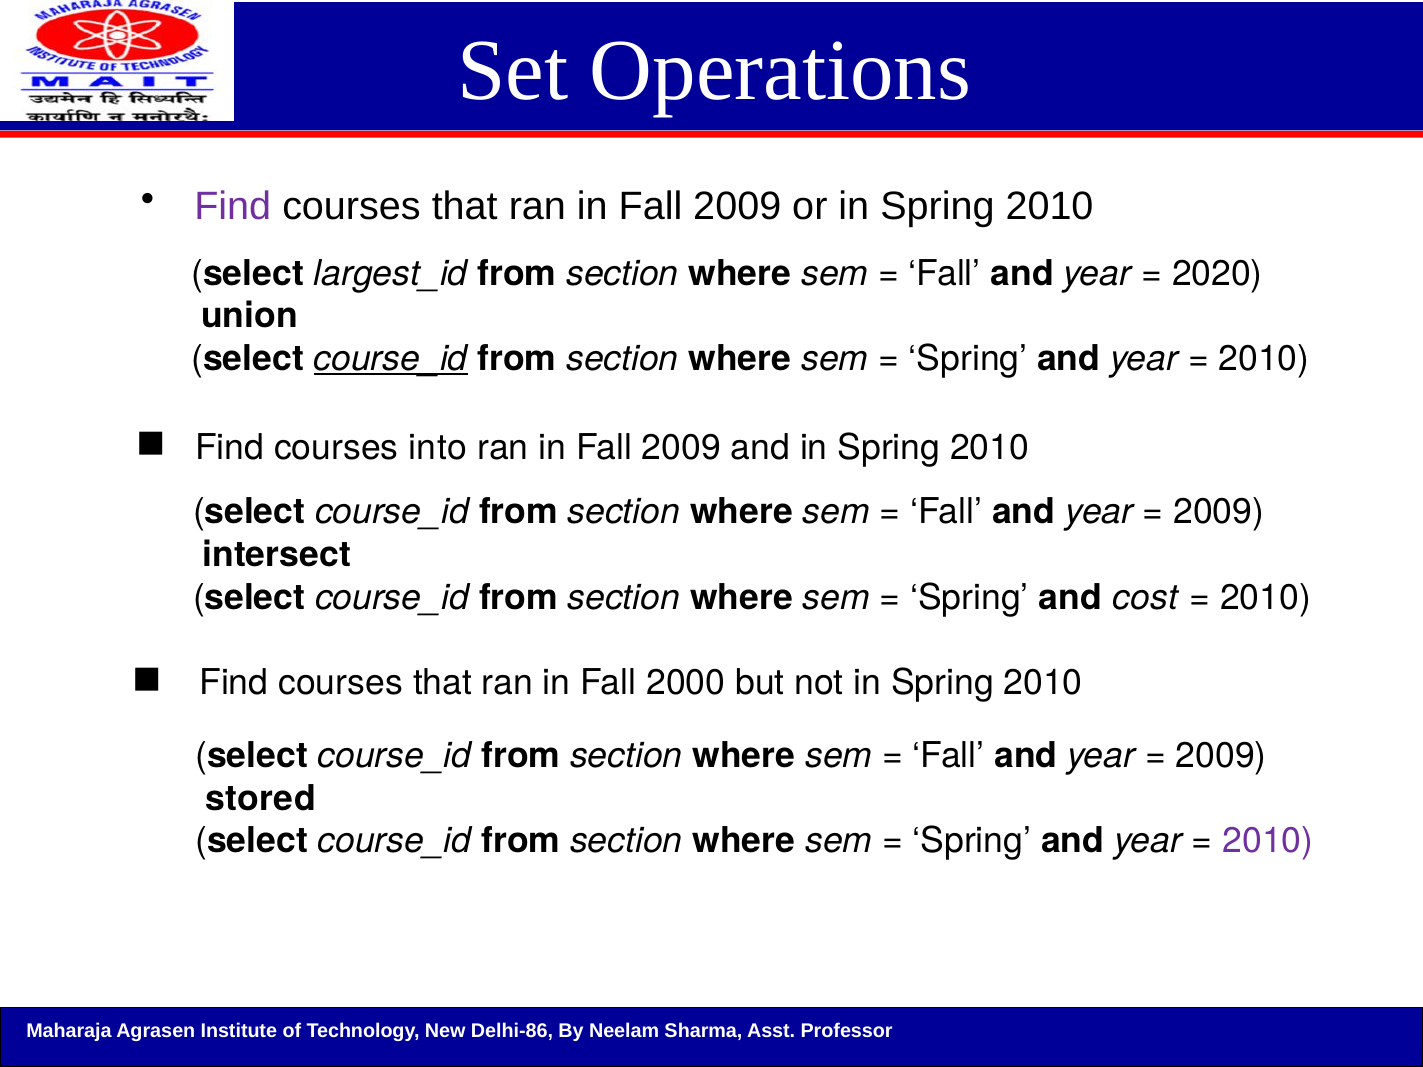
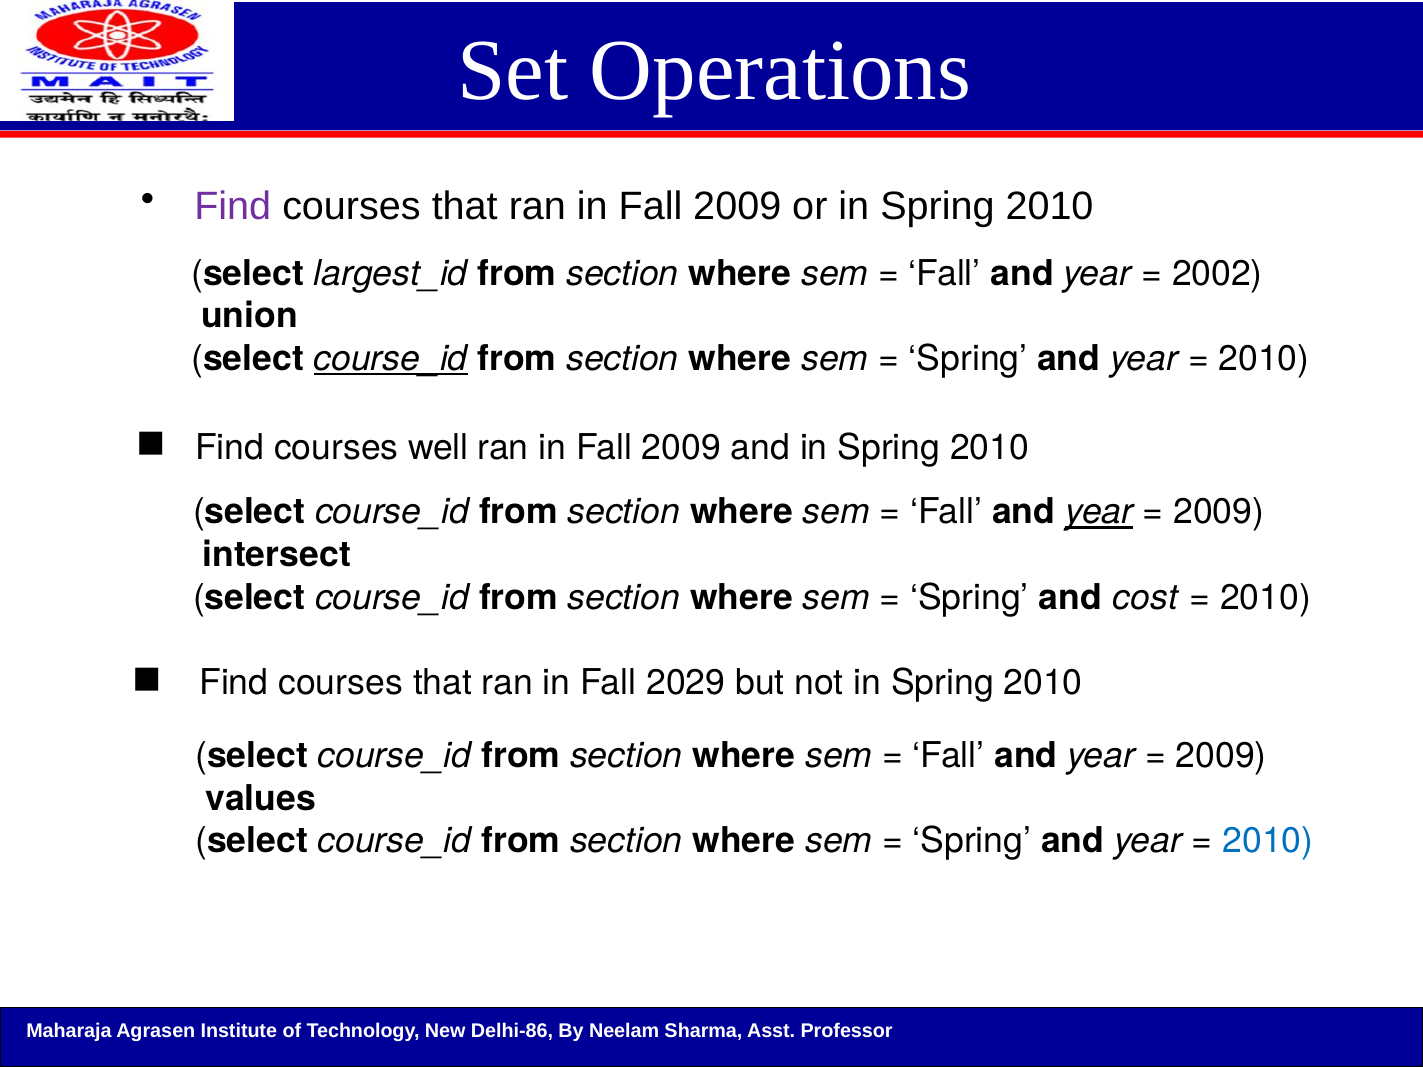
2020: 2020 -> 2002 (1217, 274)
into: into -> well (438, 448)
year underline: none -> present (1099, 512)
2000: 2000 -> 2029 (686, 683)
stored: stored -> values (261, 799)
2010 colour: purple -> blue (1268, 841)
